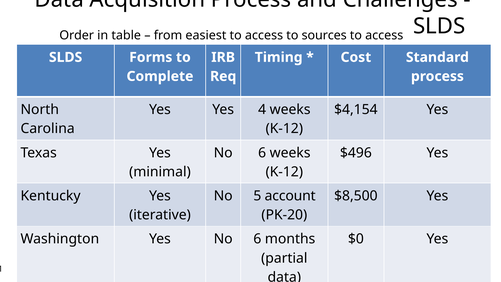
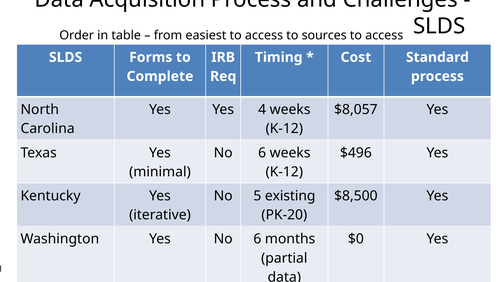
$4,154: $4,154 -> $8,057 (356, 110)
account: account -> existing (290, 196)
